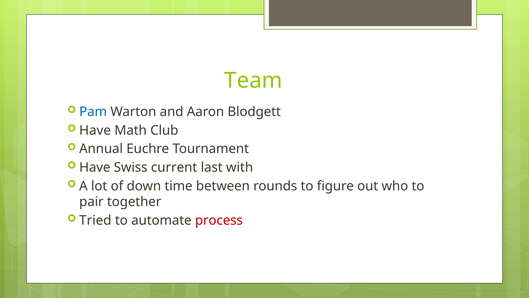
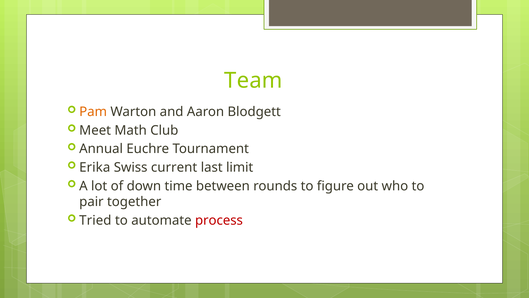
Pam colour: blue -> orange (93, 112)
Have: Have -> Meet (95, 130)
Have: Have -> Erika (95, 167)
with: with -> limit (240, 167)
